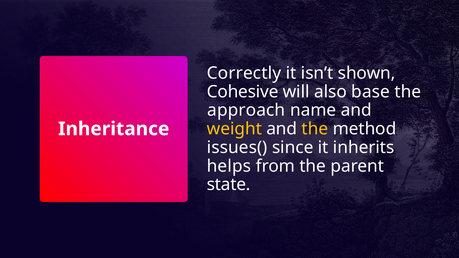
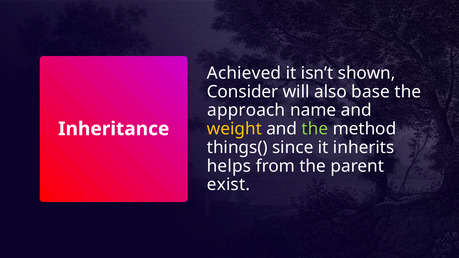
Correctly: Correctly -> Achieved (244, 73)
Cohesive: Cohesive -> Consider (243, 92)
the colour: yellow -> light green (315, 129)
issues(: issues( -> things( (237, 148)
state: state -> exist (228, 185)
